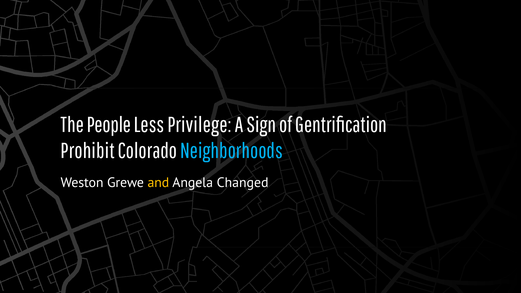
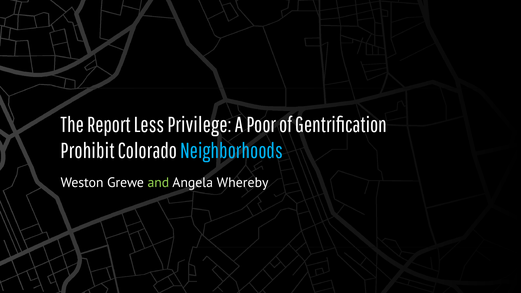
People: People -> Report (109, 125)
Sign: Sign -> Poor (261, 125)
and colour: yellow -> light green (158, 183)
Changed: Changed -> Whereby (243, 183)
